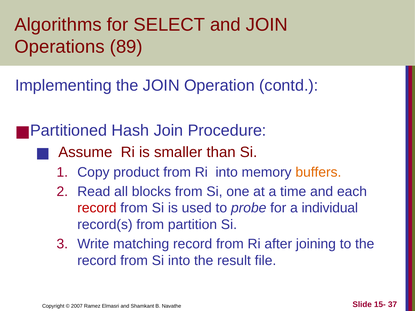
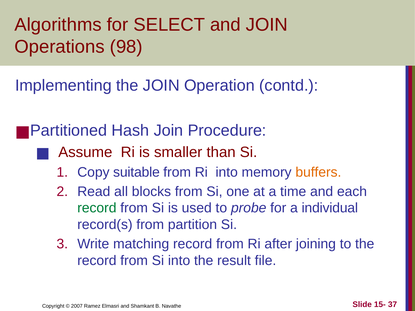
89: 89 -> 98 (126, 47)
product: product -> suitable (136, 172)
record colour: red -> green (97, 208)
